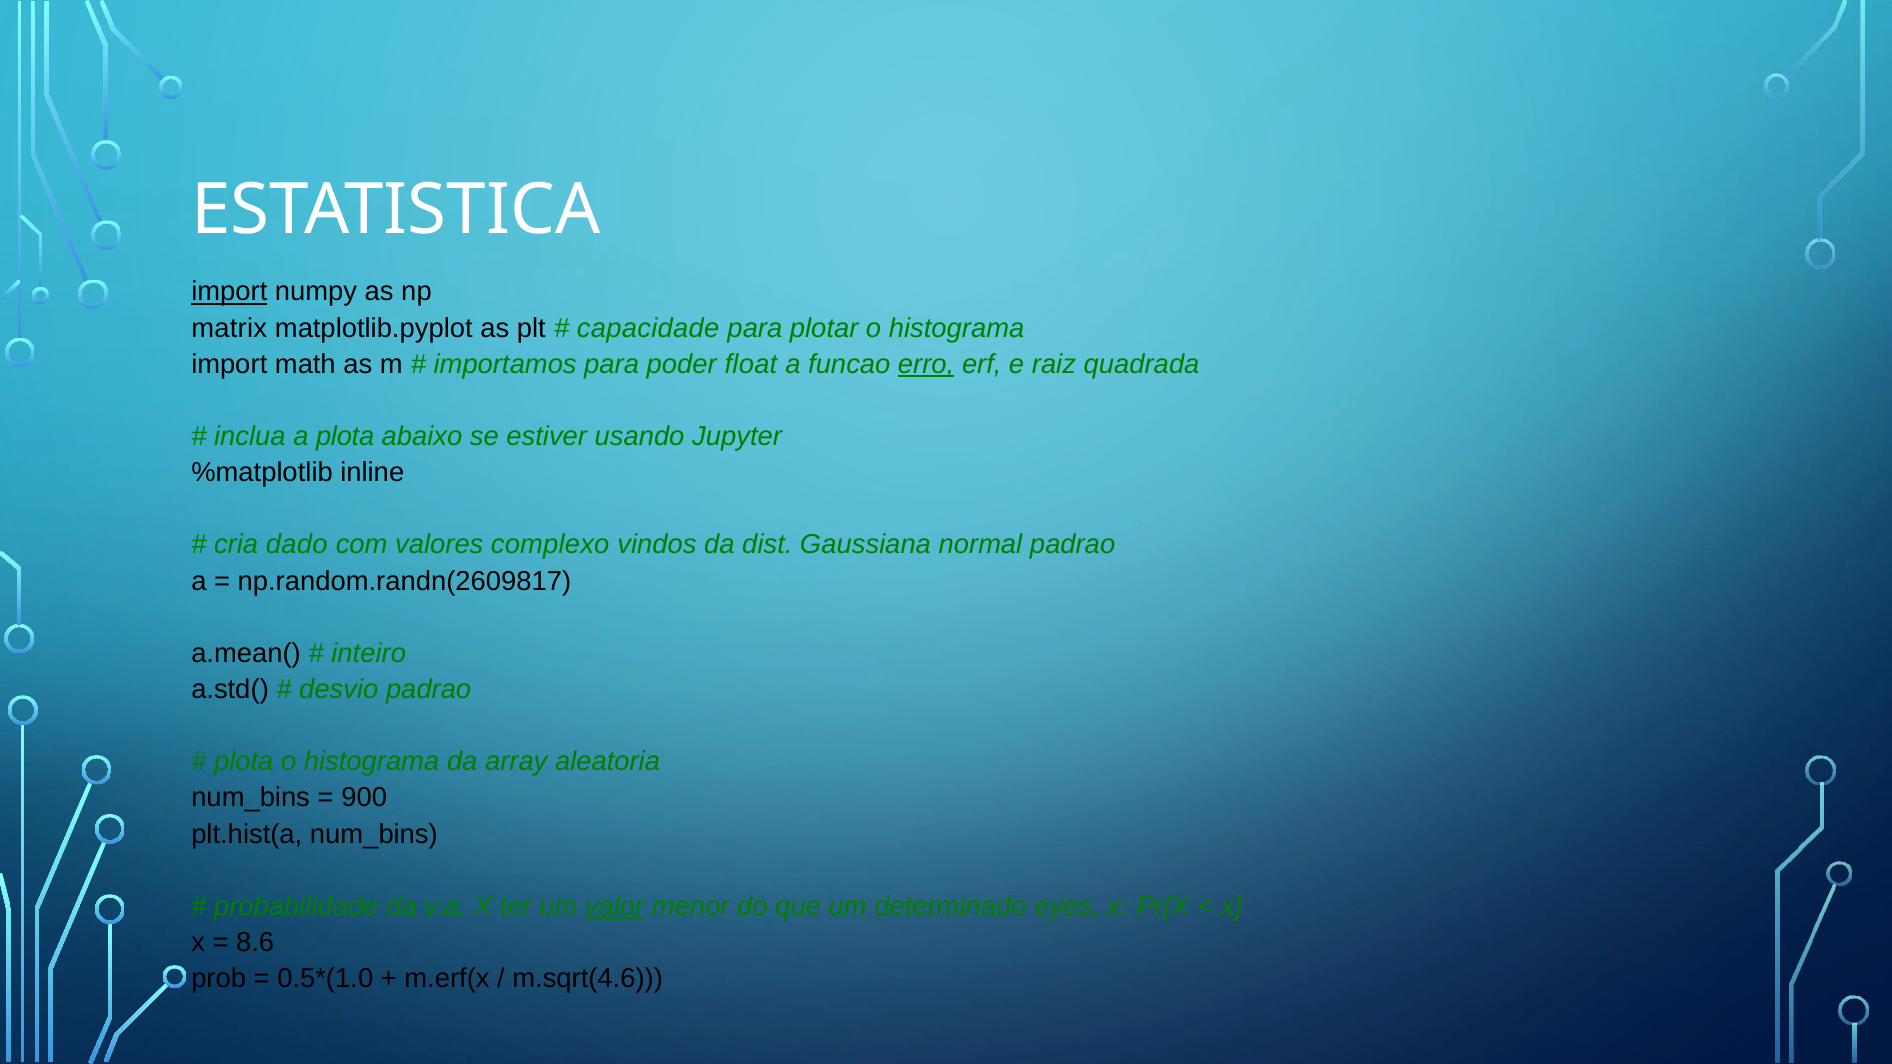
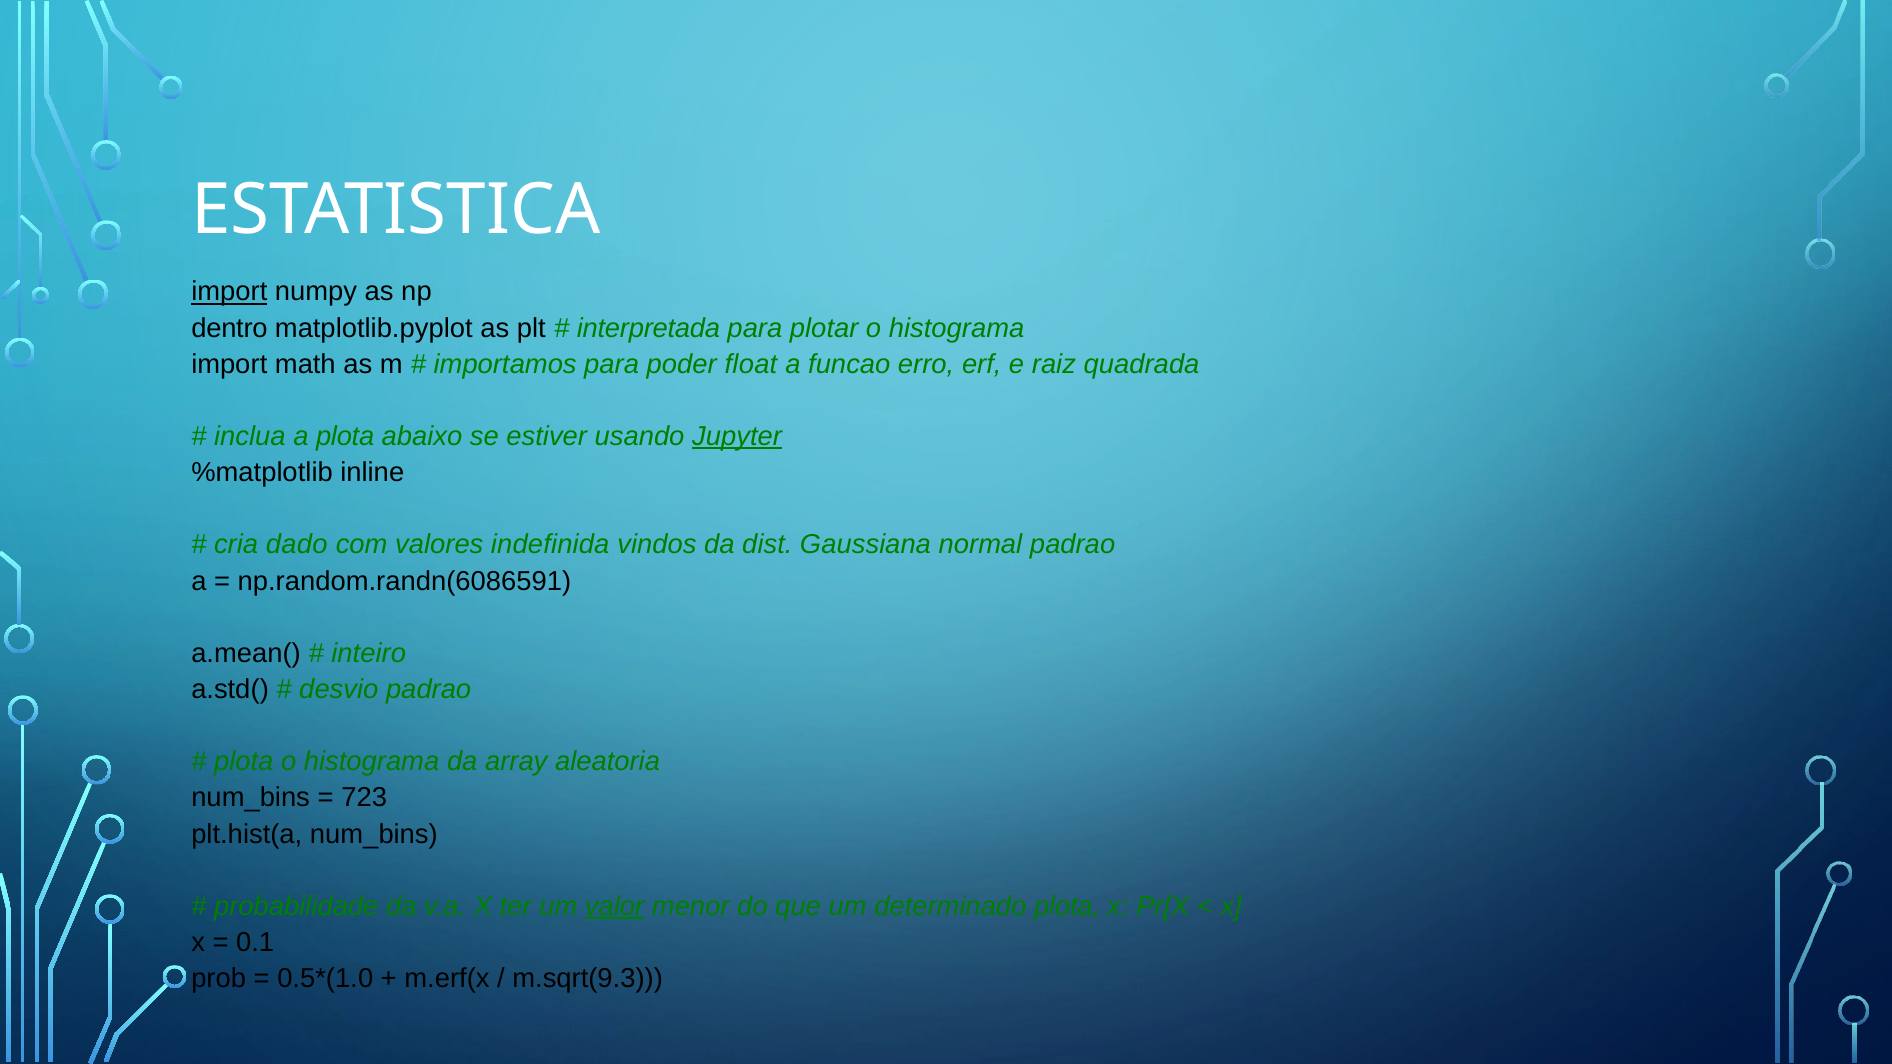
matrix: matrix -> dentro (229, 328)
capacidade: capacidade -> interpretada (648, 328)
erro underline: present -> none (926, 364)
Jupyter underline: none -> present (737, 437)
complexo: complexo -> indefinida (550, 545)
np.random.randn(2609817: np.random.randn(2609817 -> np.random.randn(6086591 (404, 581)
900: 900 -> 723 (364, 798)
determinado eyes: eyes -> plota (1067, 906)
8.6: 8.6 -> 0.1 (255, 943)
m.sqrt(4.6: m.sqrt(4.6 -> m.sqrt(9.3 (588, 979)
